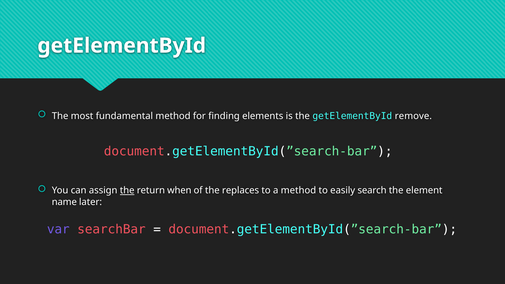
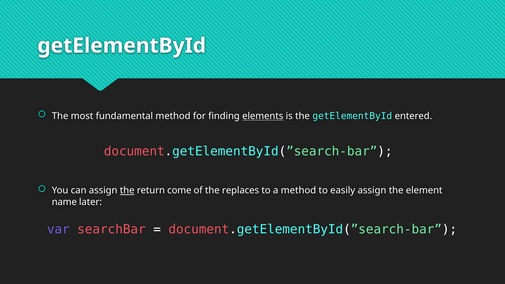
elements underline: none -> present (263, 116)
remove: remove -> entered (413, 116)
when: when -> come (179, 191)
easily search: search -> assign (372, 191)
